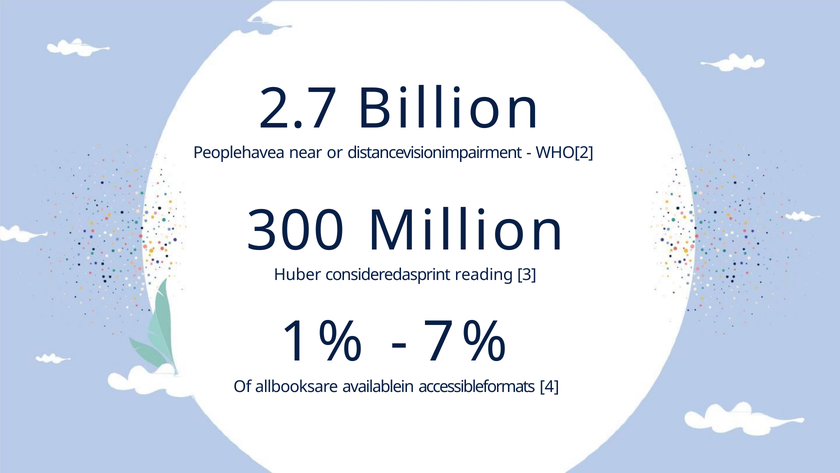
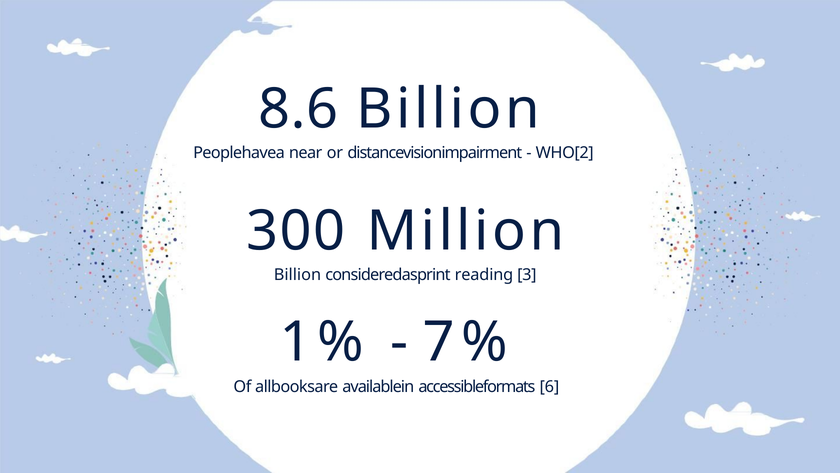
2.7: 2.7 -> 8.6 (298, 109)
Huber: Huber -> Billion (297, 275)
4: 4 -> 6 (549, 387)
